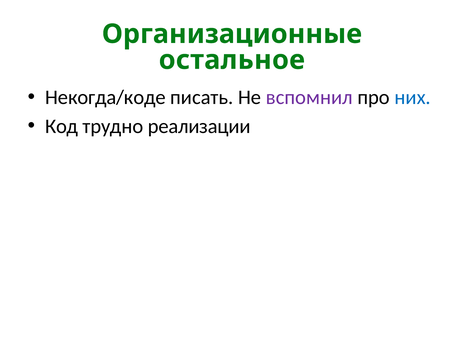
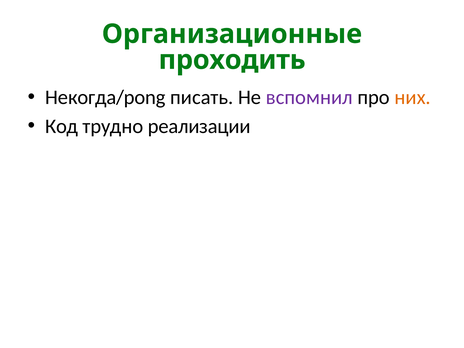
остальное: остальное -> проходить (232, 60)
Некогда/коде: Некогда/коде -> Некогда/pong (105, 97)
них colour: blue -> orange (413, 97)
